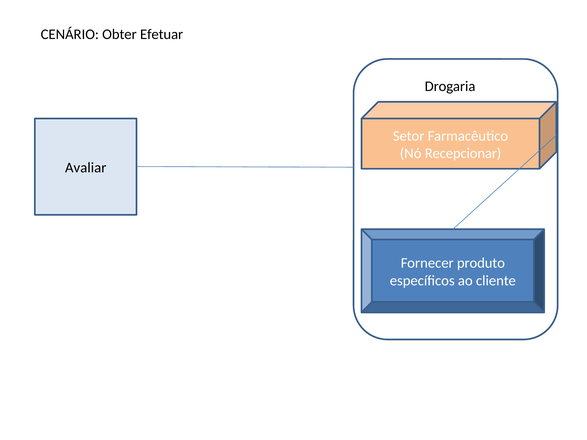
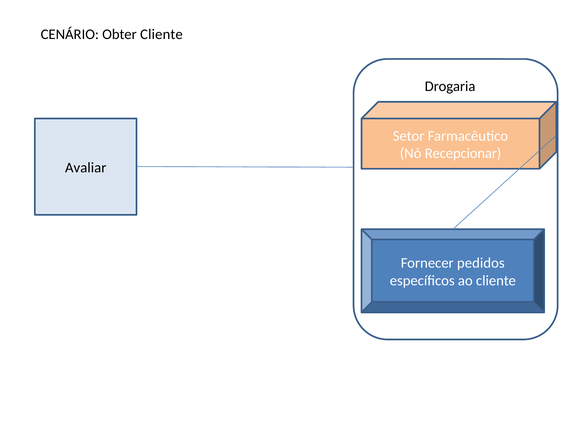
Obter Efetuar: Efetuar -> Cliente (161, 34)
produto: produto -> pedidos (481, 263)
